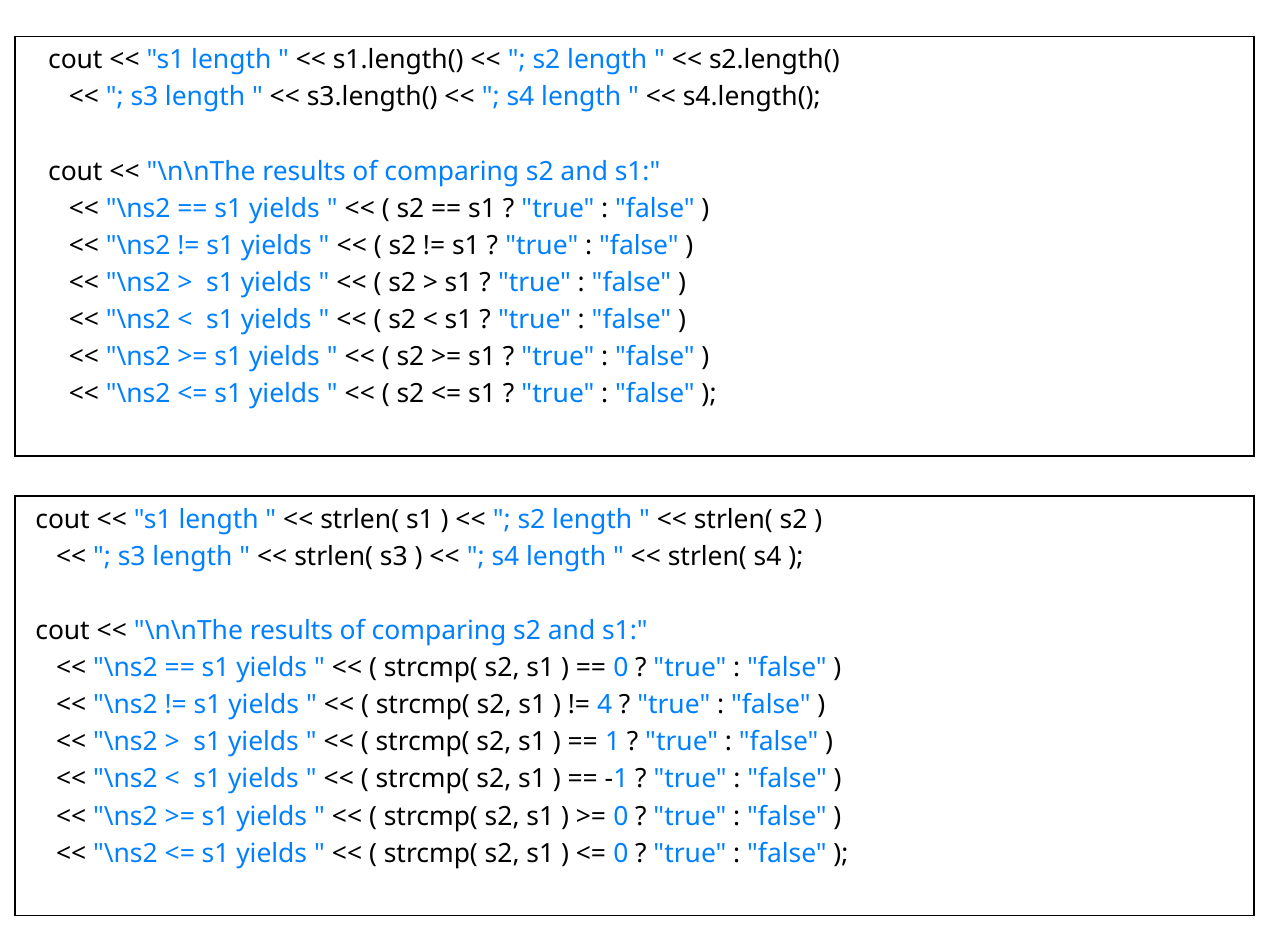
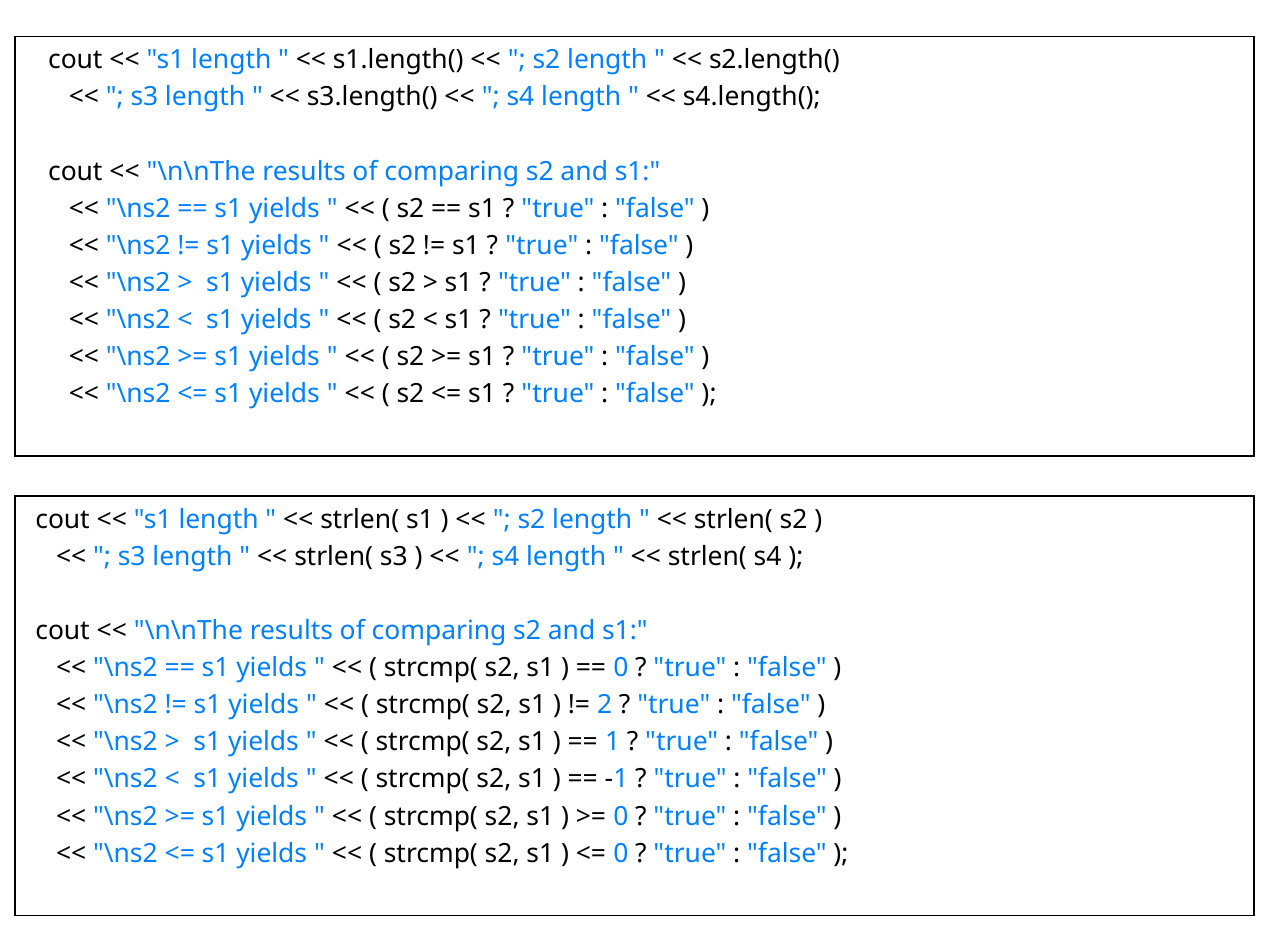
4: 4 -> 2 (605, 705)
